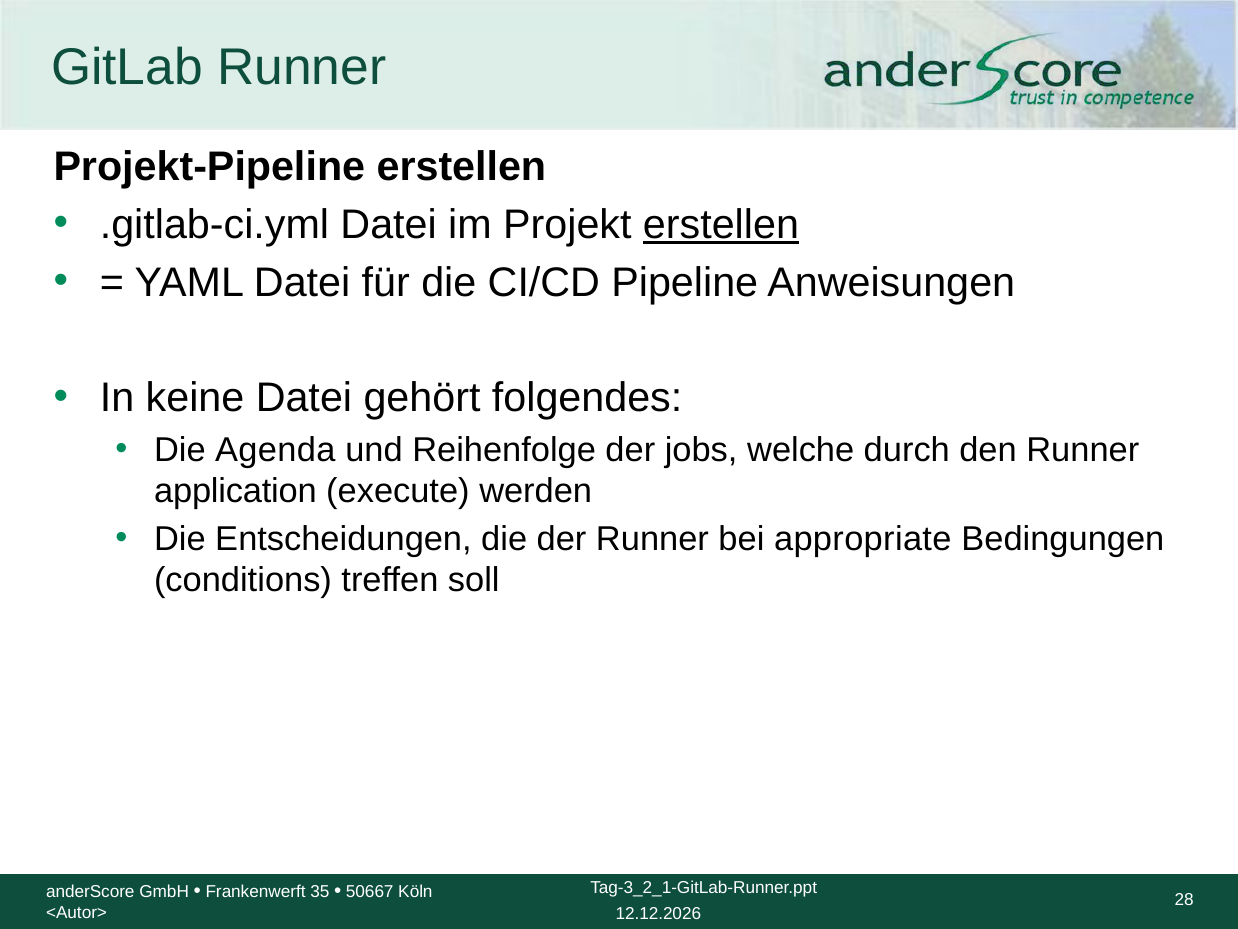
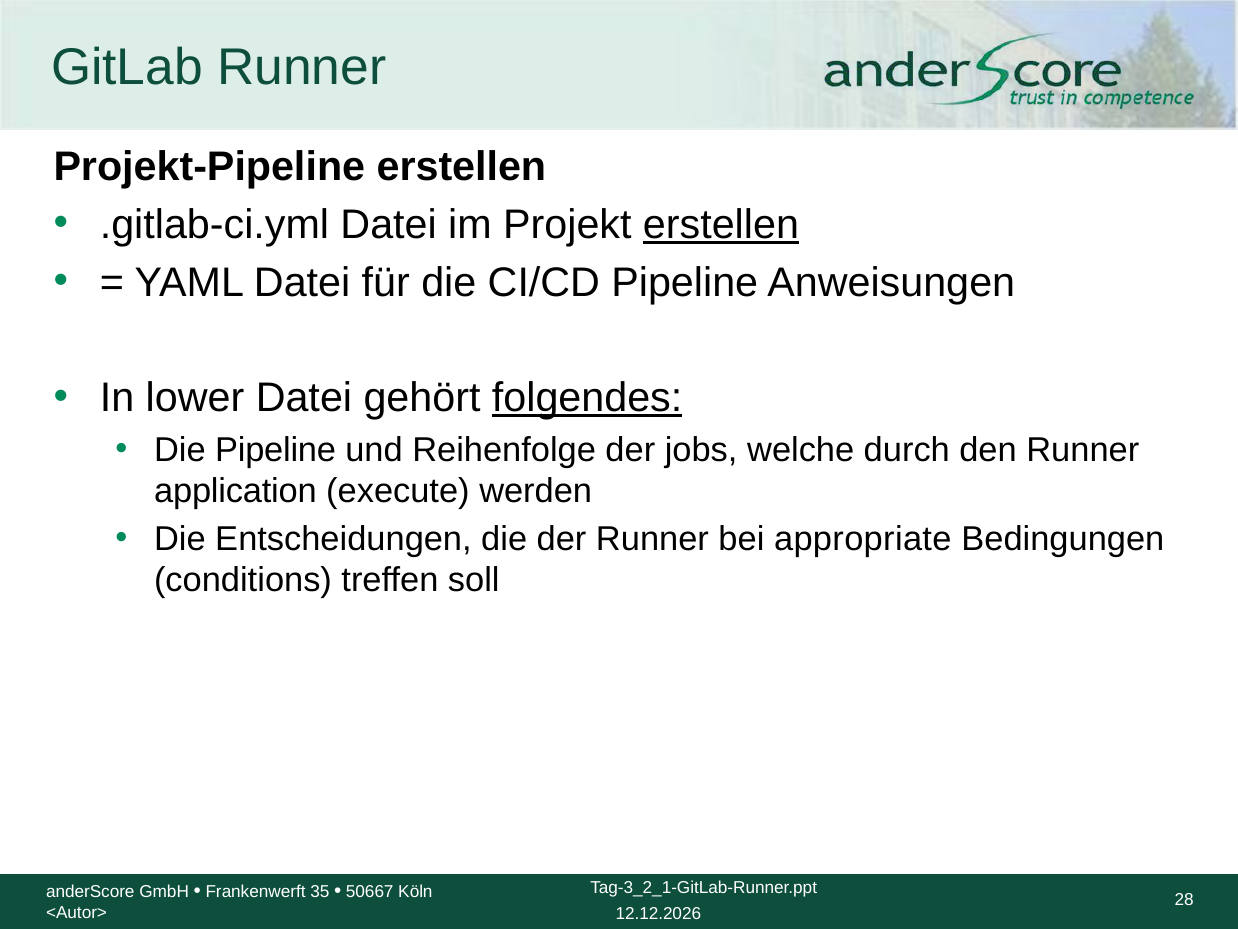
keine: keine -> lower (195, 398)
folgendes underline: none -> present (587, 398)
Die Agenda: Agenda -> Pipeline (276, 450)
